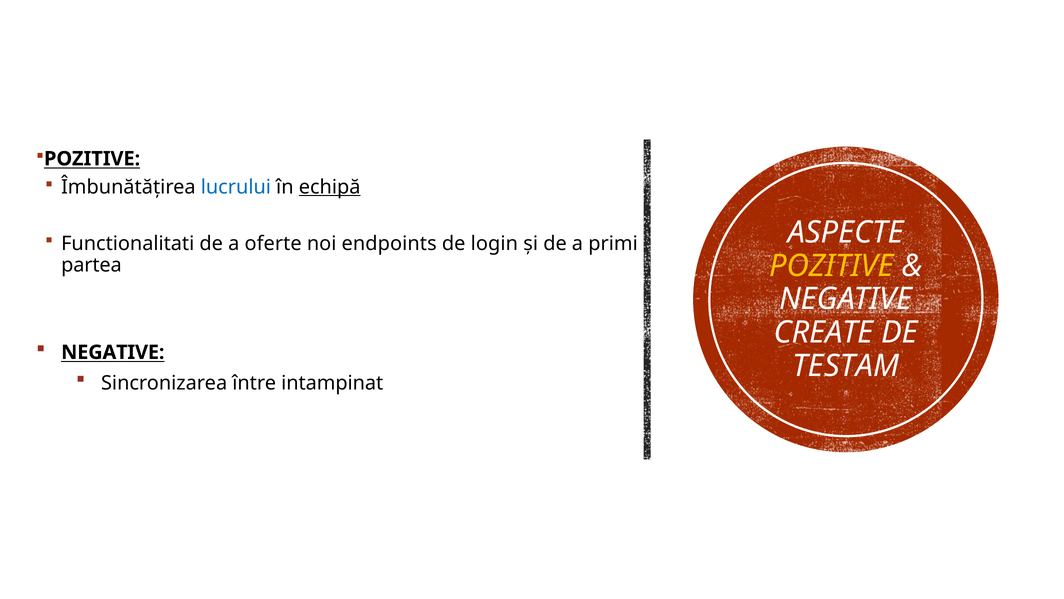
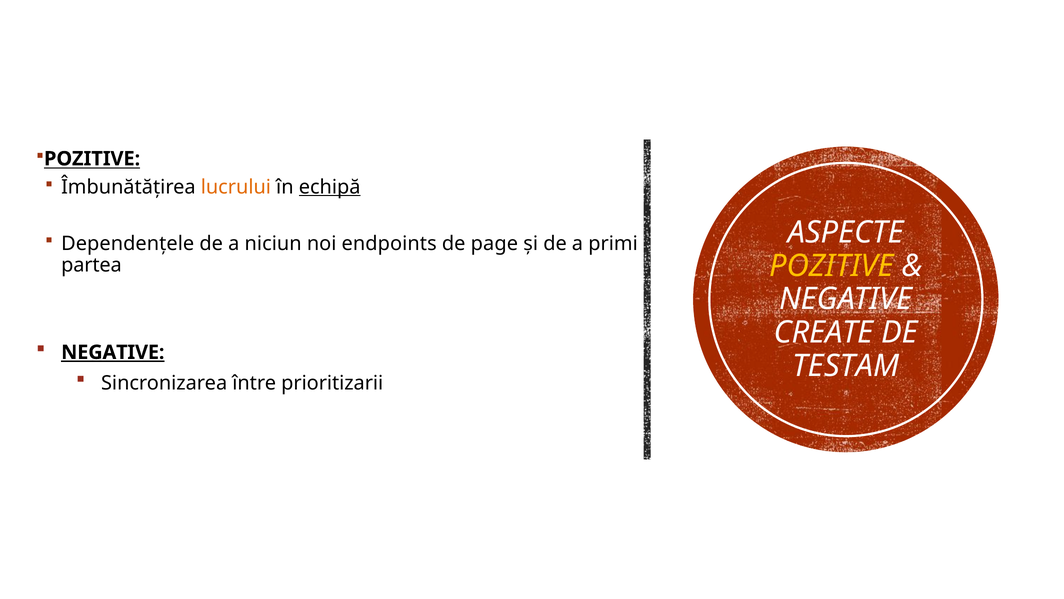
lucrului colour: blue -> orange (236, 187)
Functionalitati: Functionalitati -> Dependențele (128, 243)
oferte: oferte -> niciun (273, 243)
login: login -> page (494, 243)
NEGATIVE underline: none -> present (113, 352)
intampinat: intampinat -> prioritizarii (332, 383)
